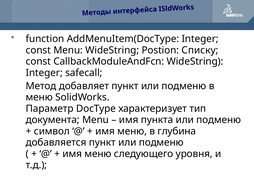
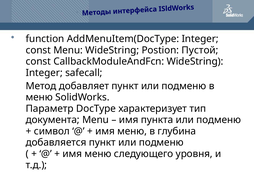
Списку: Списку -> Пустой (200, 50)
